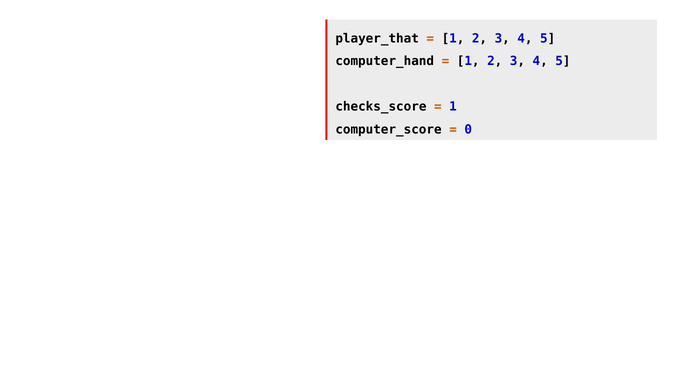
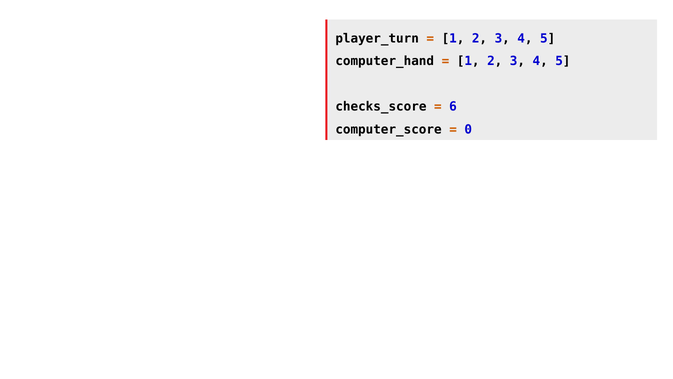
player_that: player_that -> player_turn (377, 38)
1: 1 -> 6 (453, 107)
